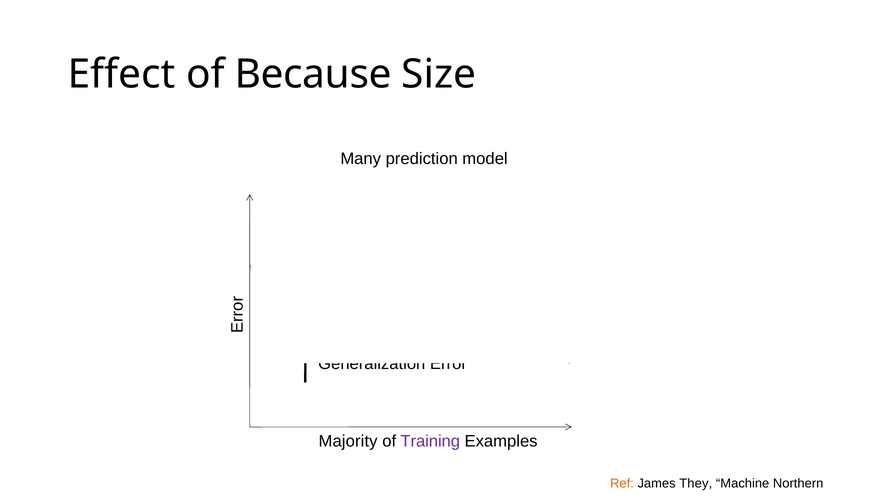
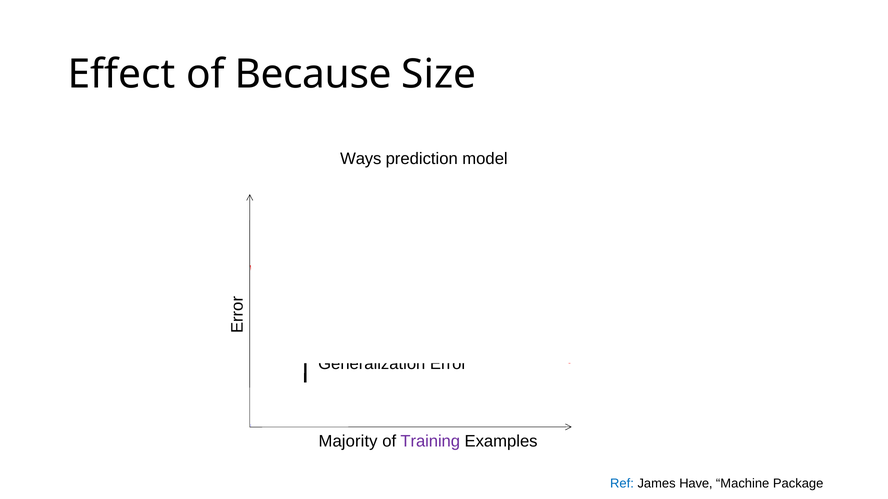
Many: Many -> Ways (361, 159)
Ref colour: orange -> blue (622, 484)
They: They -> Have (696, 484)
Northern: Northern -> Package (798, 484)
